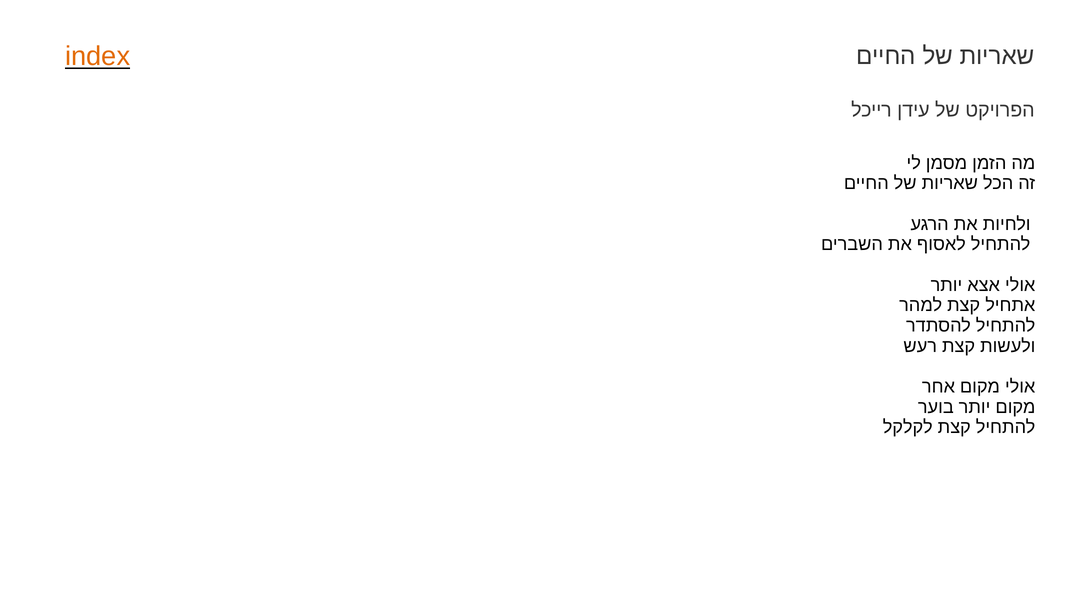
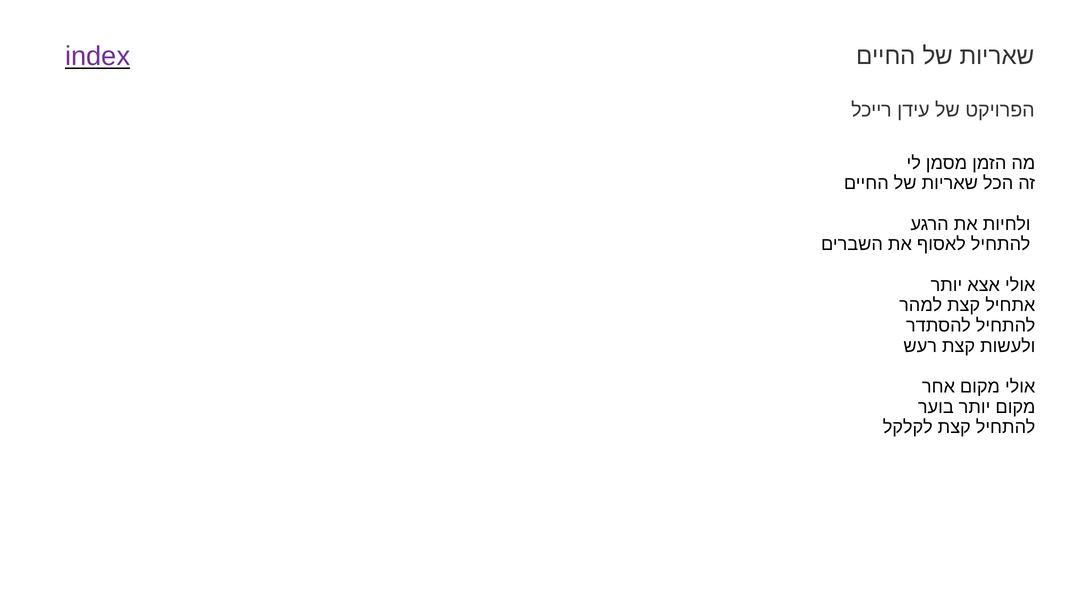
index colour: orange -> purple (98, 56)
